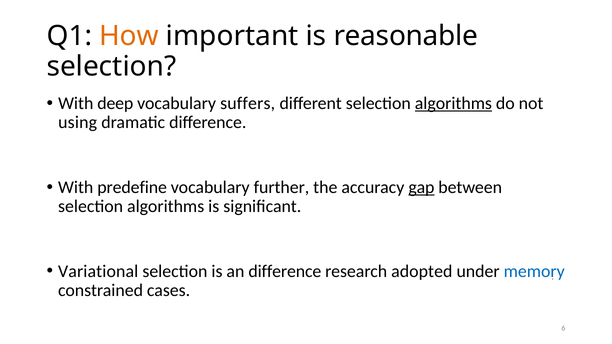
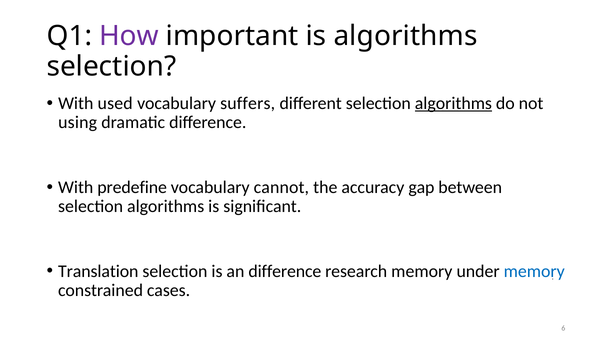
How colour: orange -> purple (129, 36)
is reasonable: reasonable -> algorithms (406, 36)
deep: deep -> used (115, 103)
further: further -> cannot (281, 187)
gap underline: present -> none (421, 187)
Variational: Variational -> Translation (98, 271)
research adopted: adopted -> memory (422, 271)
